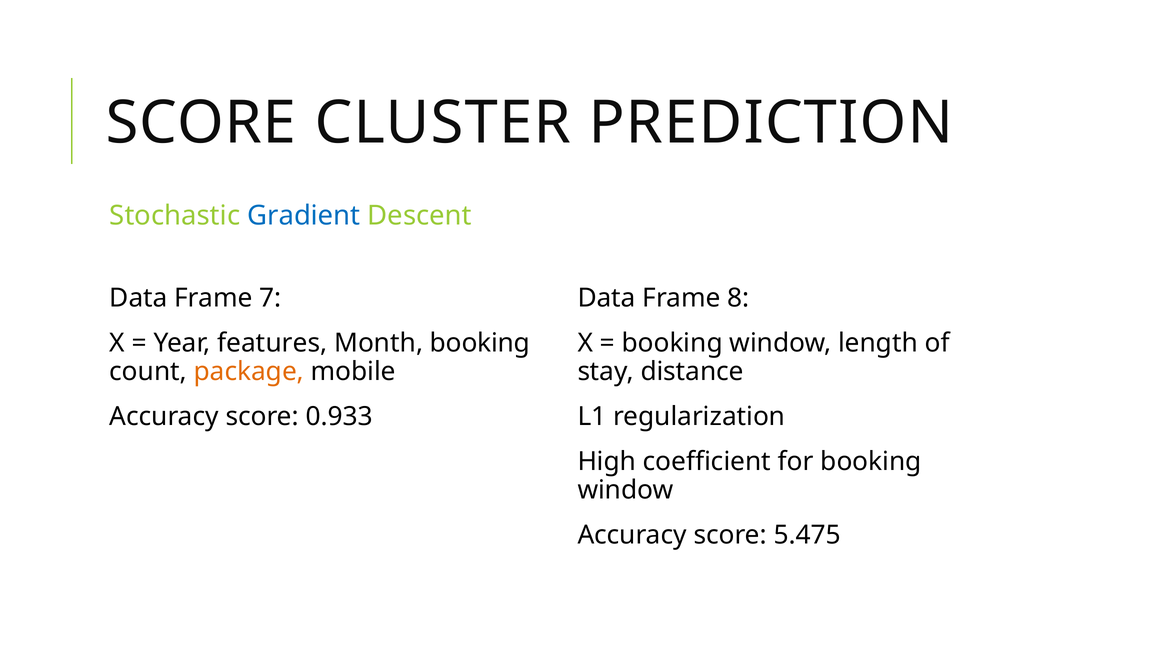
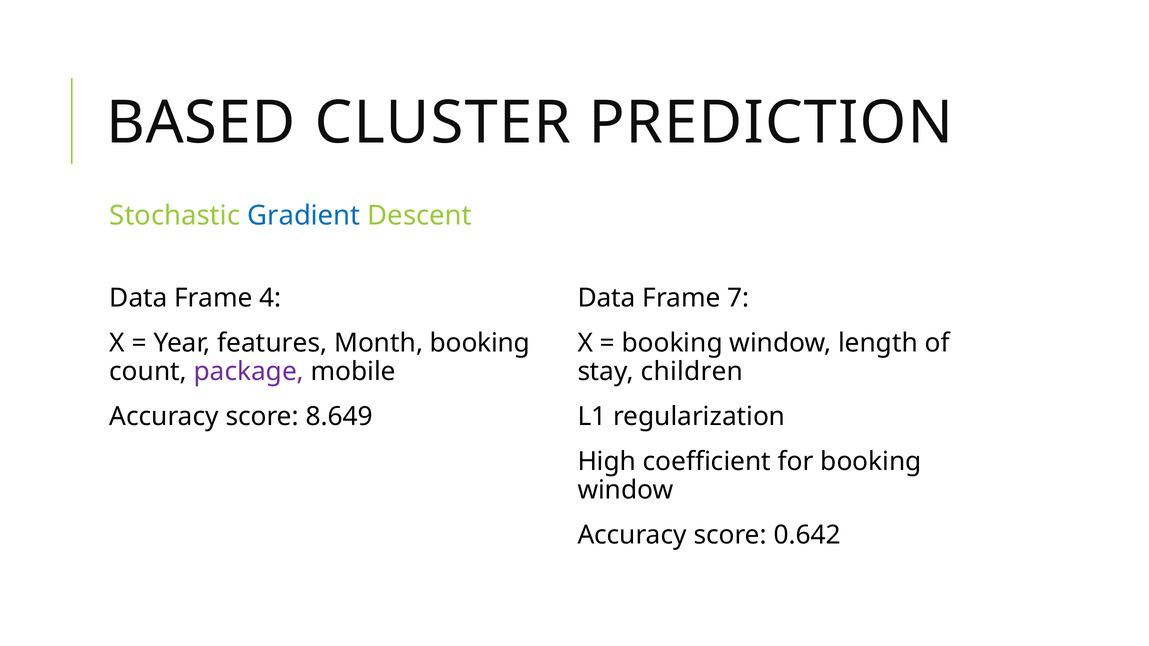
SCORE: SCORE -> BASED (201, 123)
7: 7 -> 4 (270, 298)
8: 8 -> 7 (738, 298)
distance: distance -> children (692, 372)
package colour: orange -> purple (249, 372)
0.933: 0.933 -> 8.649 (339, 417)
5.475: 5.475 -> 0.642 (807, 535)
